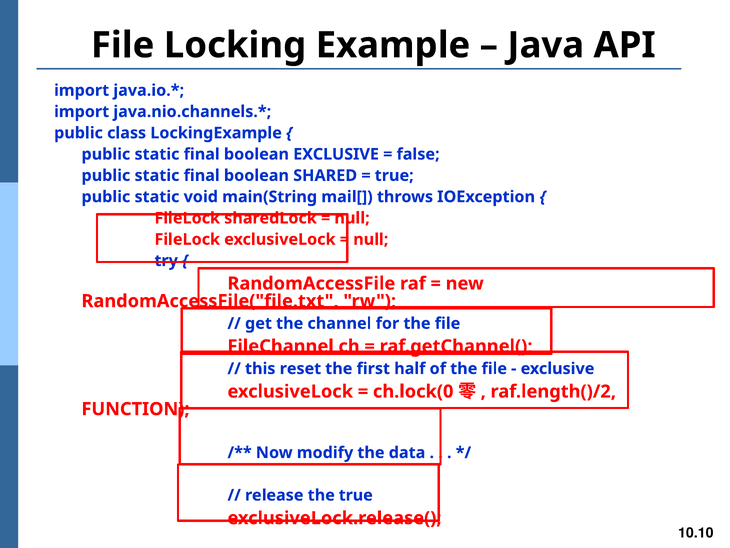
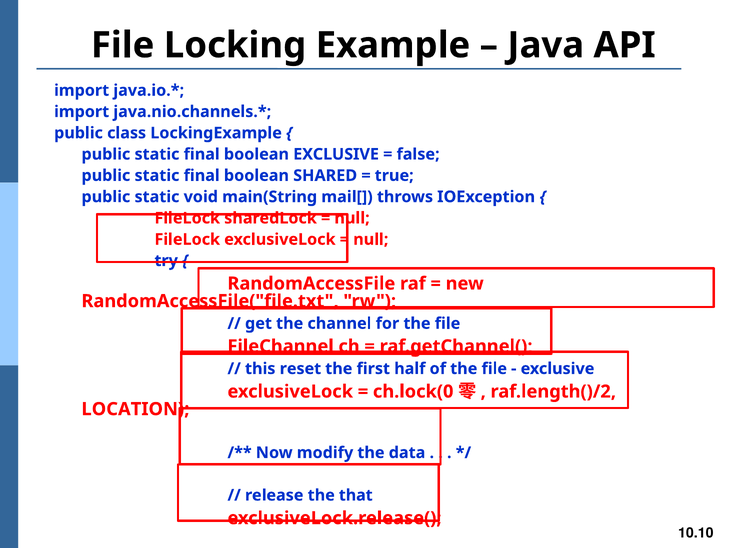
FUNCTION: FUNCTION -> LOCATION (135, 409)
the true: true -> that (356, 495)
